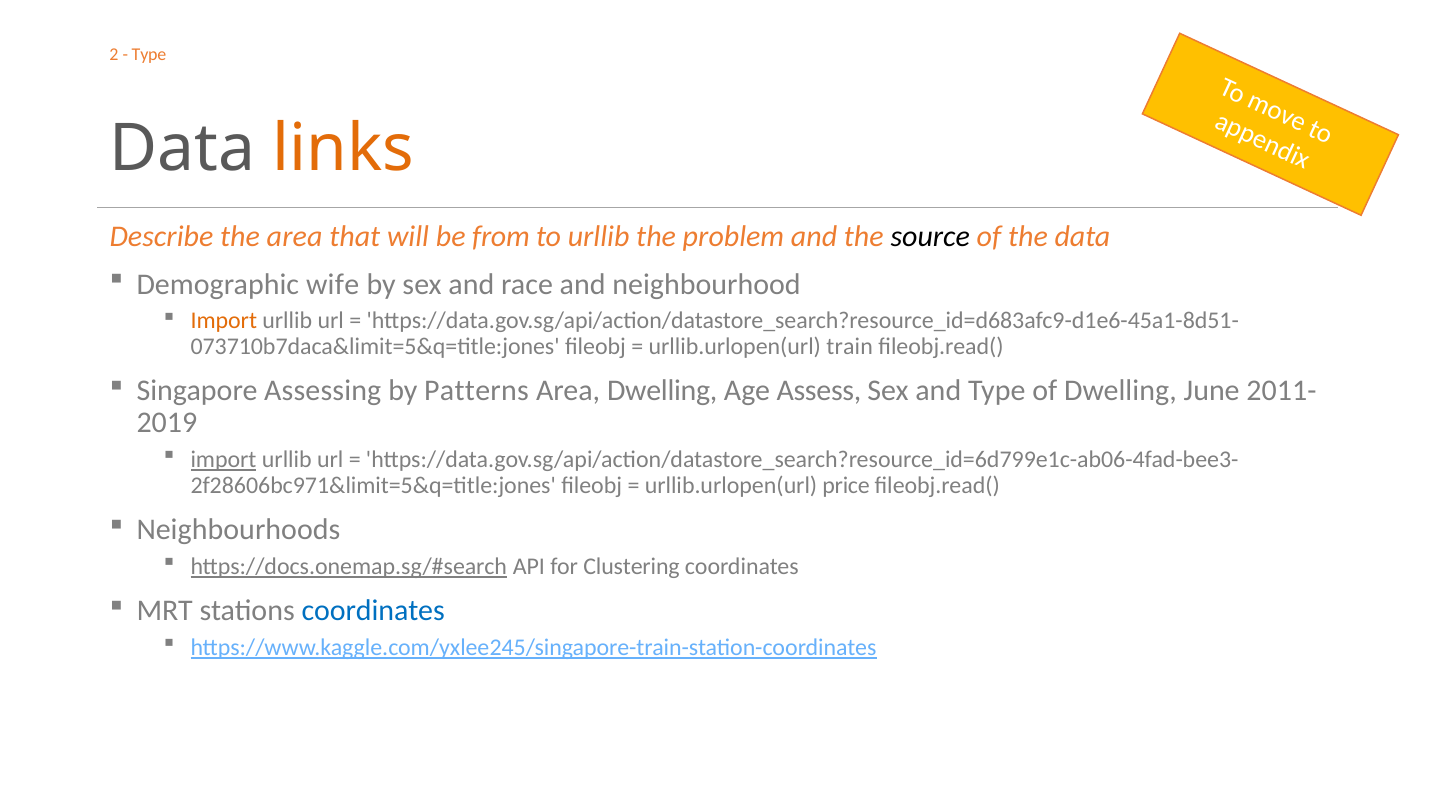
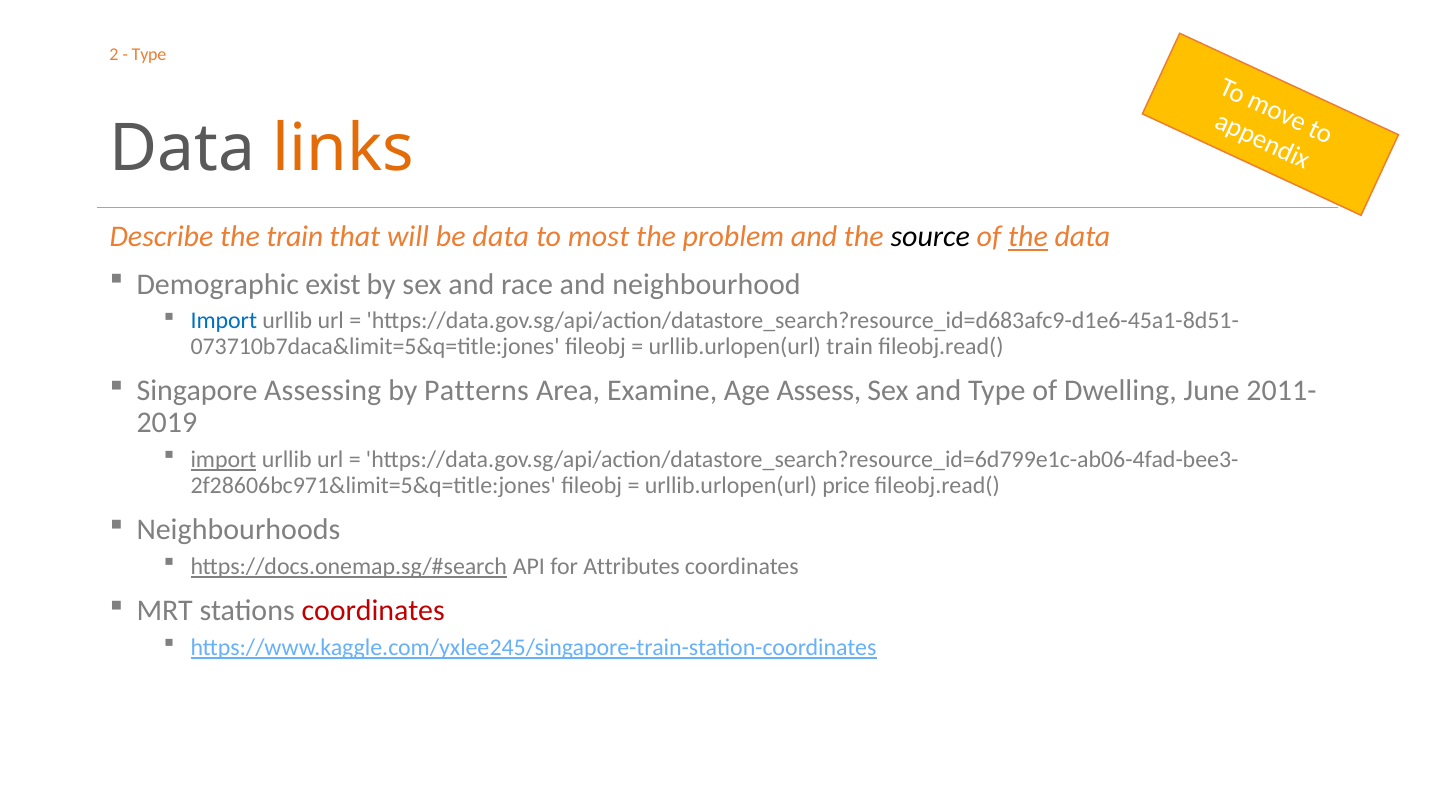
the area: area -> train (295, 237)
be from: from -> data (501, 237)
to urllib: urllib -> most (599, 237)
the underline: none -> present (1028, 237)
wife: wife -> exist (333, 284)
Import colour: orange -> blue (224, 321)
Area Dwelling: Dwelling -> Examine (662, 391)
Clustering: Clustering -> Attributes (632, 566)
coordinates colour: blue -> red (373, 611)
